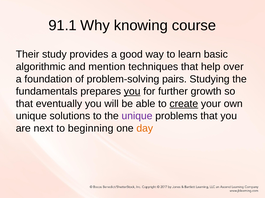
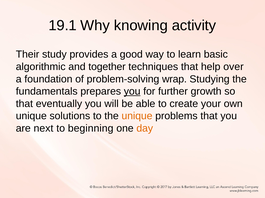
91.1: 91.1 -> 19.1 (63, 26)
course: course -> activity (194, 26)
mention: mention -> together (107, 67)
pairs: pairs -> wrap (174, 79)
create underline: present -> none (184, 104)
unique colour: purple -> orange (137, 116)
